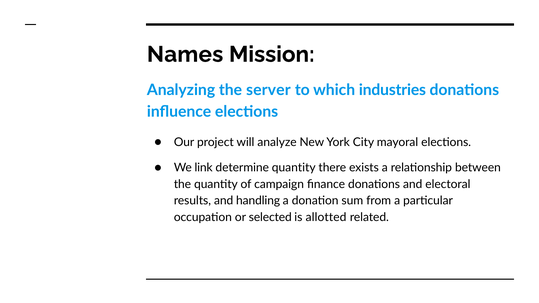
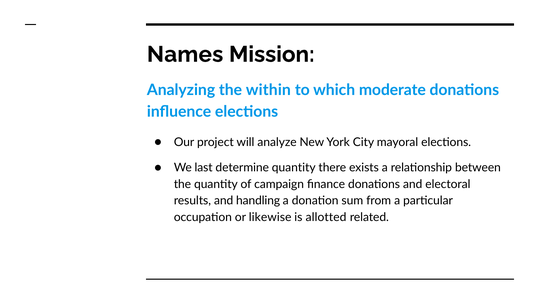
server: server -> within (268, 90)
industries: industries -> moderate (392, 90)
link: link -> last (204, 168)
selected: selected -> likewise (270, 217)
